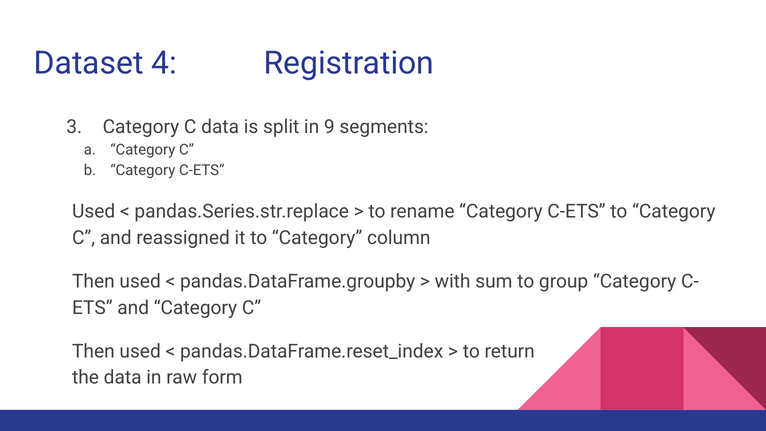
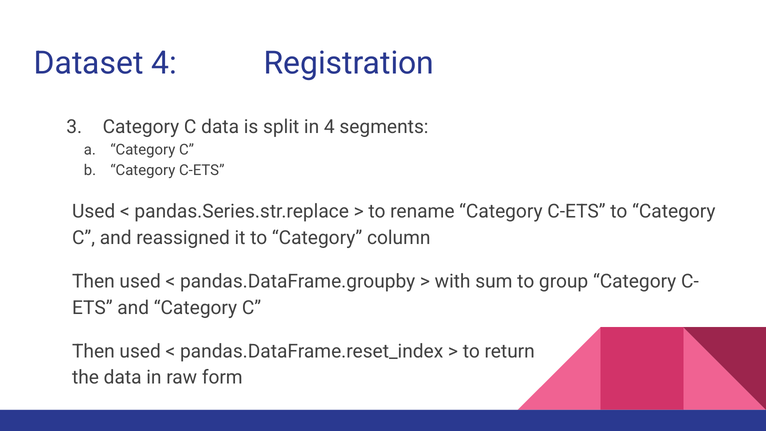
in 9: 9 -> 4 (329, 127)
